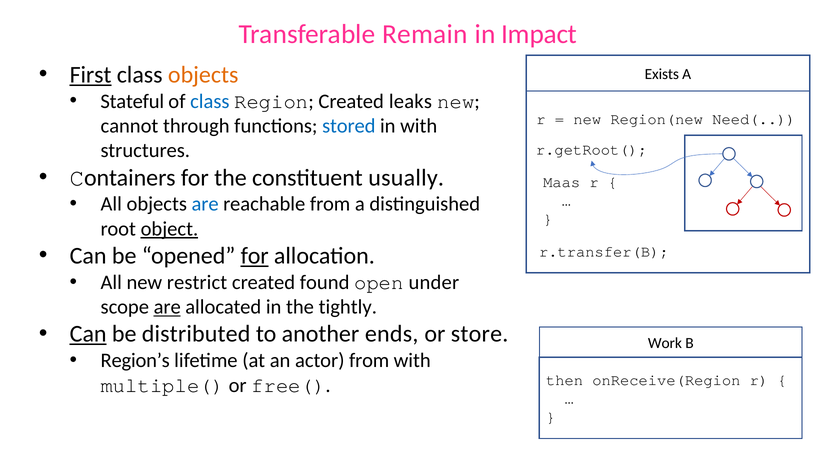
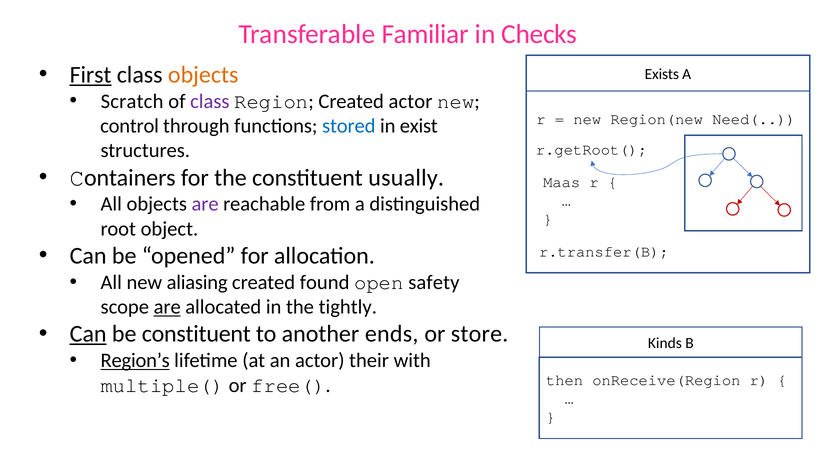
Remain: Remain -> Familiar (425, 34)
Impact: Impact -> Checks (539, 34)
Stateful: Stateful -> Scratch (132, 101)
class colour: blue -> purple (210, 101)
Created leaks: leaks -> actor (410, 101)
cannot: cannot -> control (130, 126)
in with: with -> exist (419, 126)
are colour: blue -> purple (205, 204)
object underline: present -> none (169, 229)
for underline: present -> none (255, 256)
restrict: restrict -> aliasing (197, 282)
under: under -> safety (434, 282)
be distributed: distributed -> constituent (196, 334)
Work: Work -> Kinds (665, 343)
Region’s underline: none -> present (135, 361)
actor from: from -> their (369, 361)
